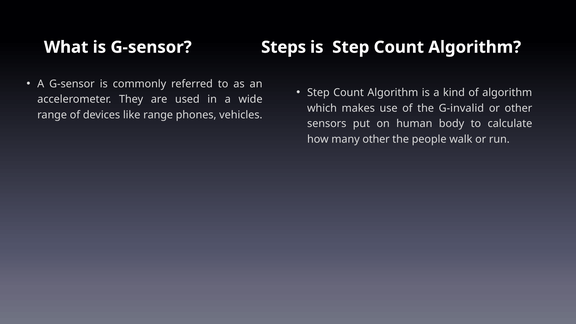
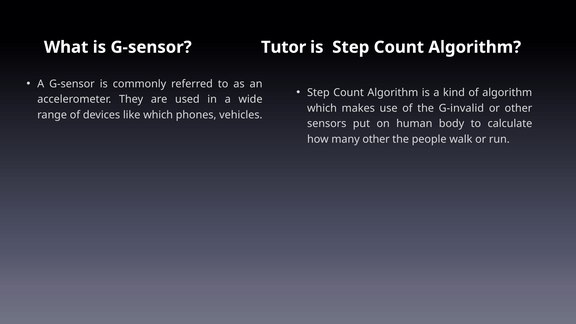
Steps: Steps -> Tutor (284, 47)
like range: range -> which (158, 115)
